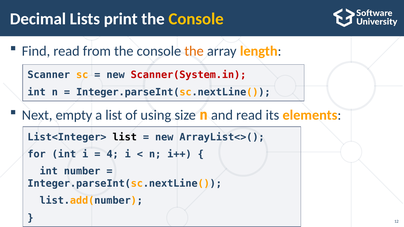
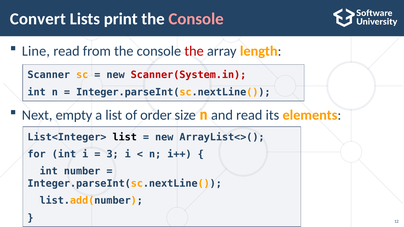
Decimal: Decimal -> Convert (38, 19)
Console colour: yellow -> pink (196, 19)
Find: Find -> Line (36, 51)
the colour: orange -> red (194, 51)
using: using -> order (156, 115)
4: 4 -> 3 (113, 154)
